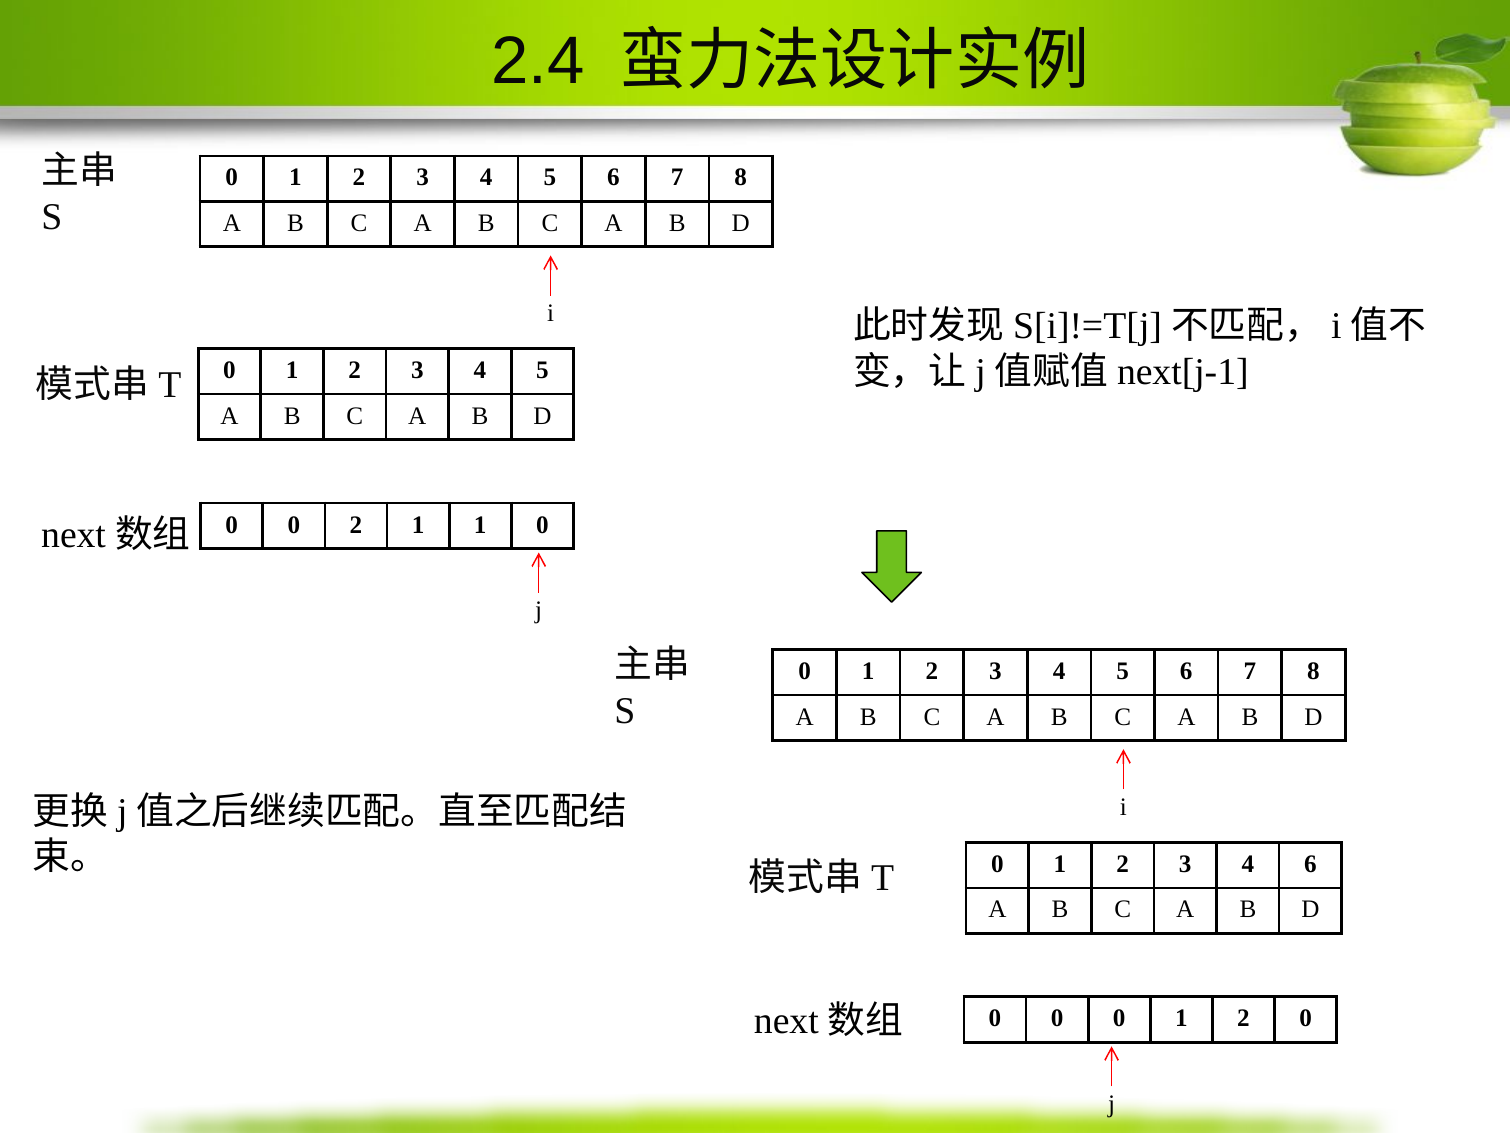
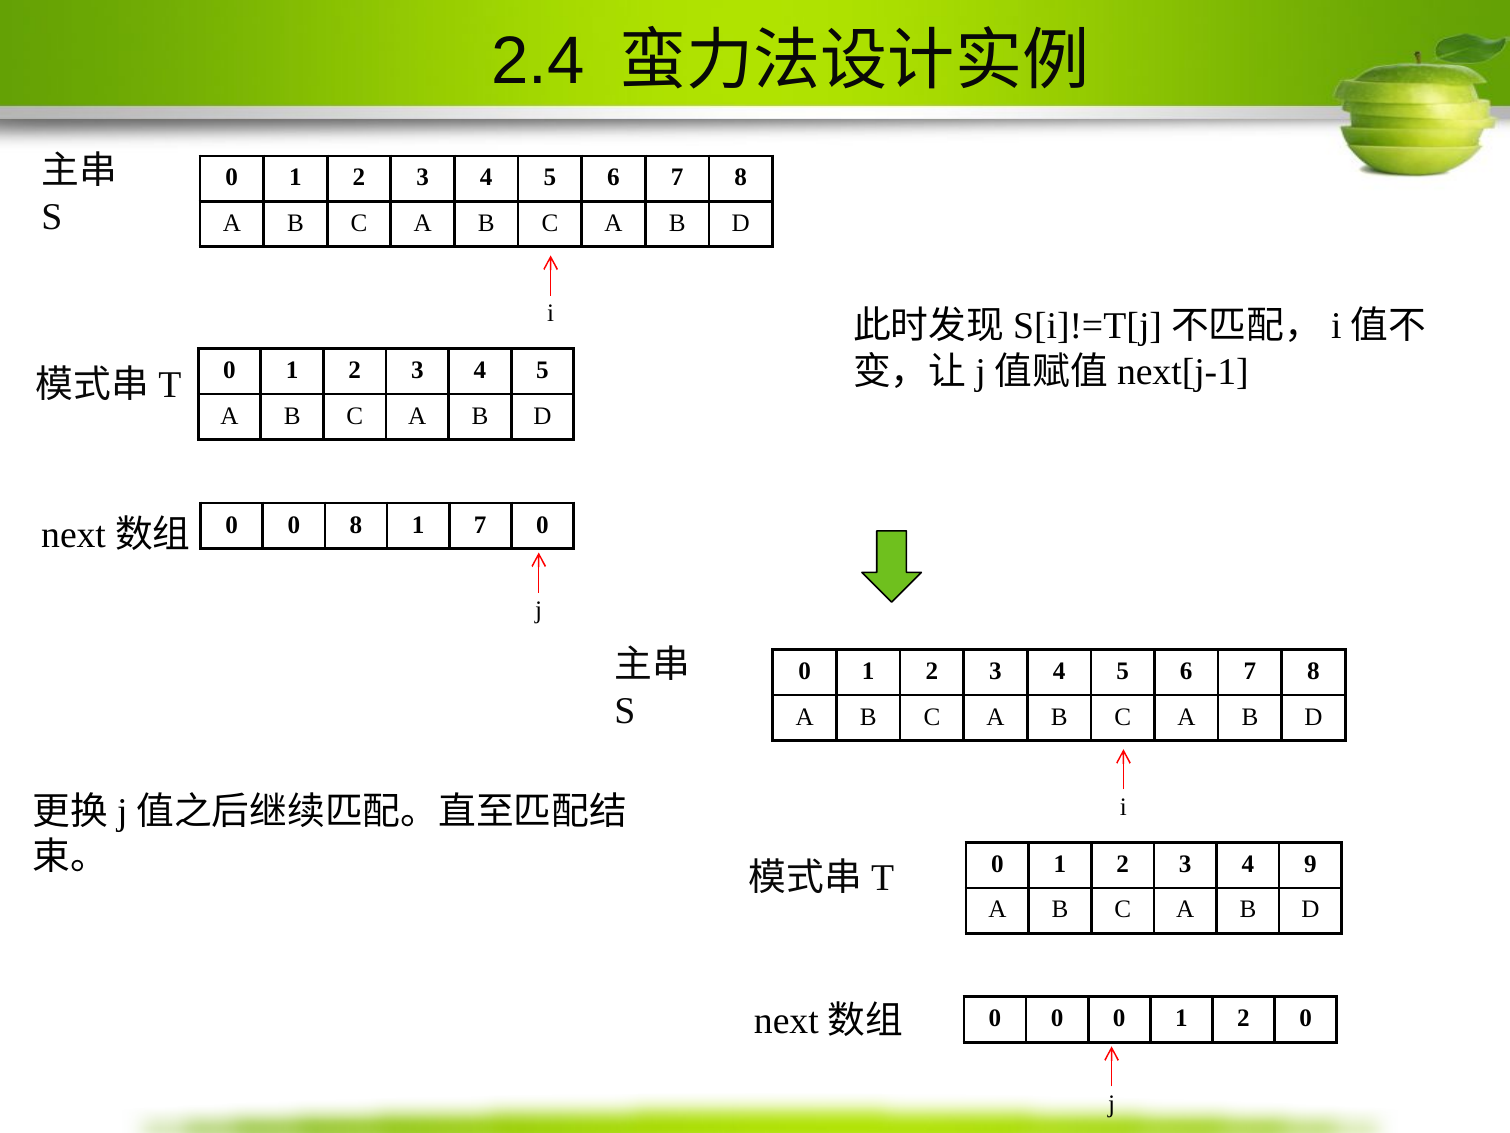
0 2: 2 -> 8 (356, 524)
1 1: 1 -> 7 (480, 524)
4 6: 6 -> 9 (1310, 864)
